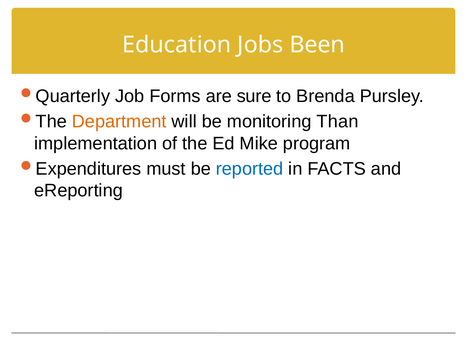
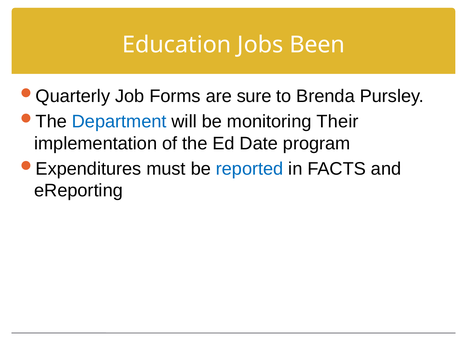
Department colour: orange -> blue (119, 122)
Than: Than -> Their (338, 122)
Mike: Mike -> Date (259, 143)
